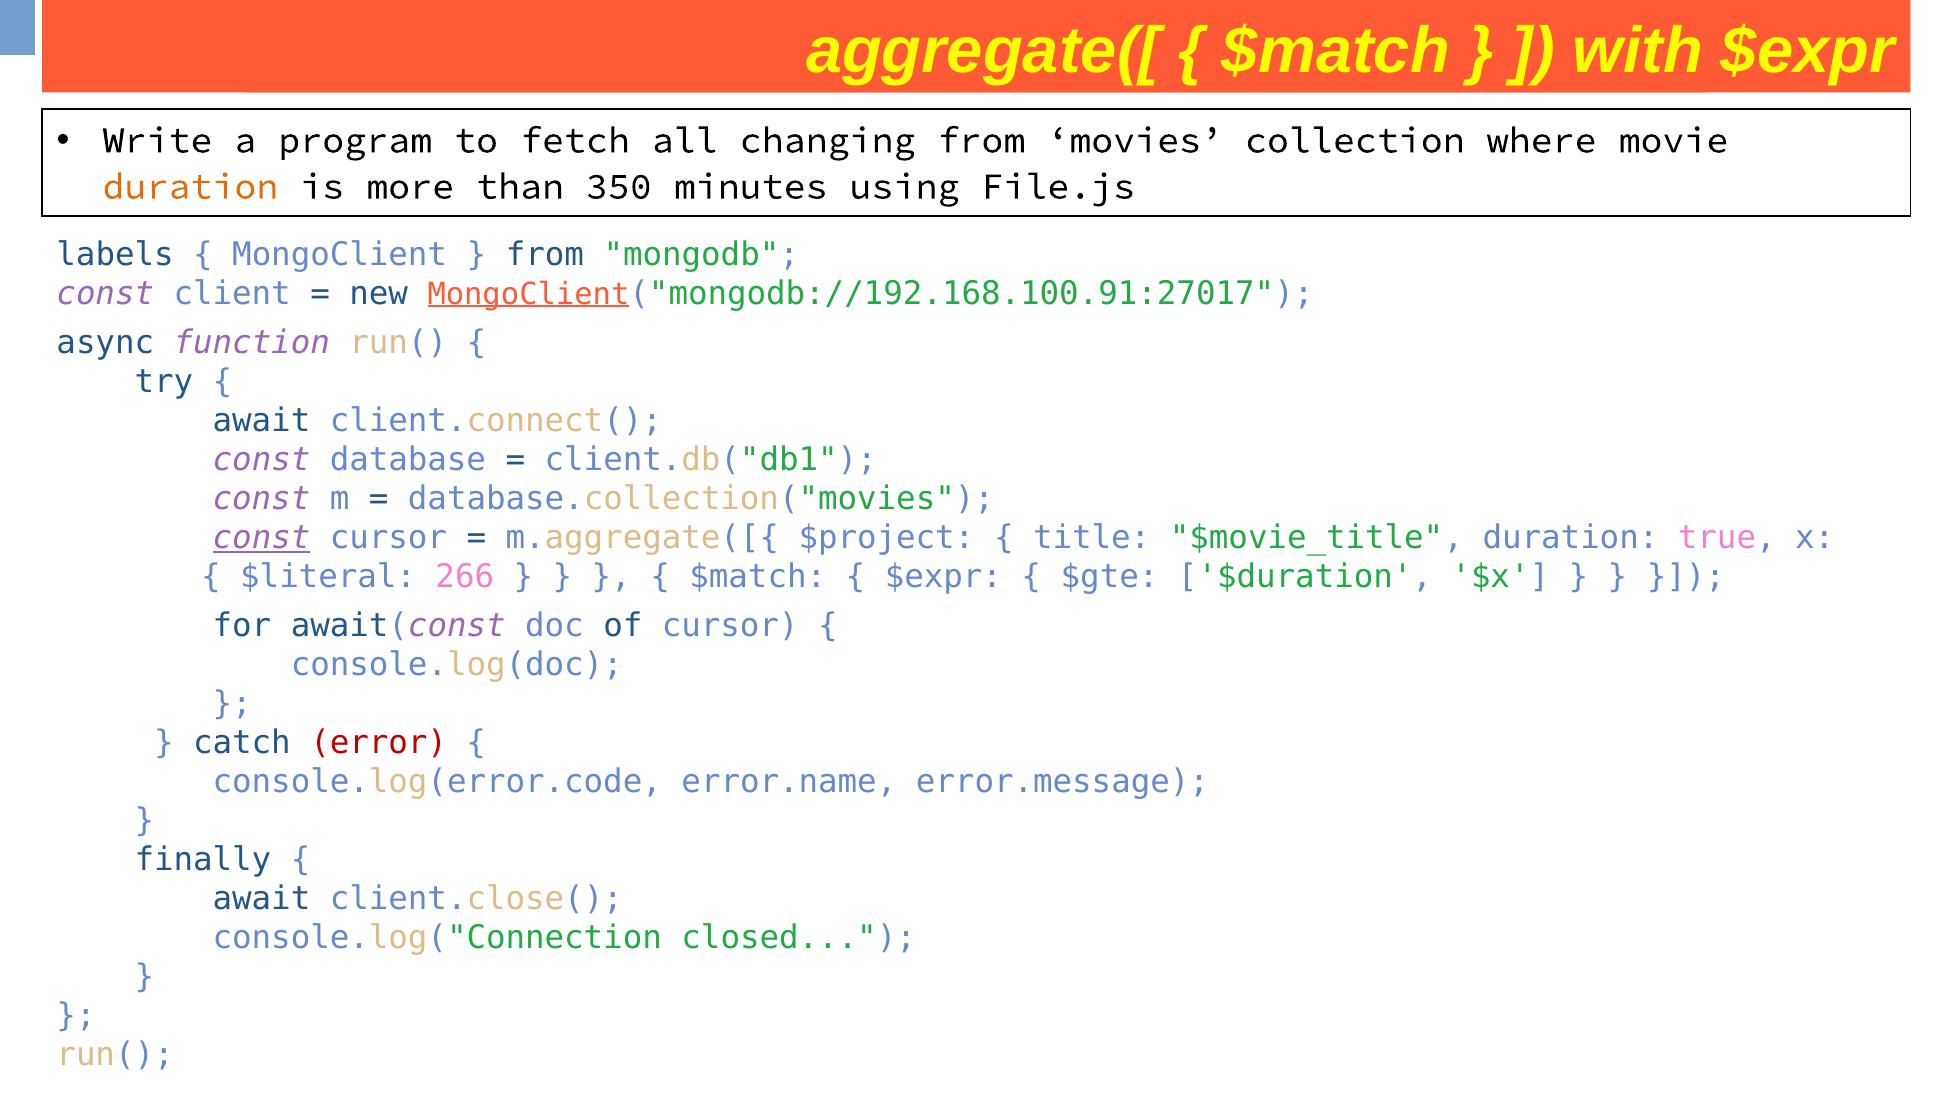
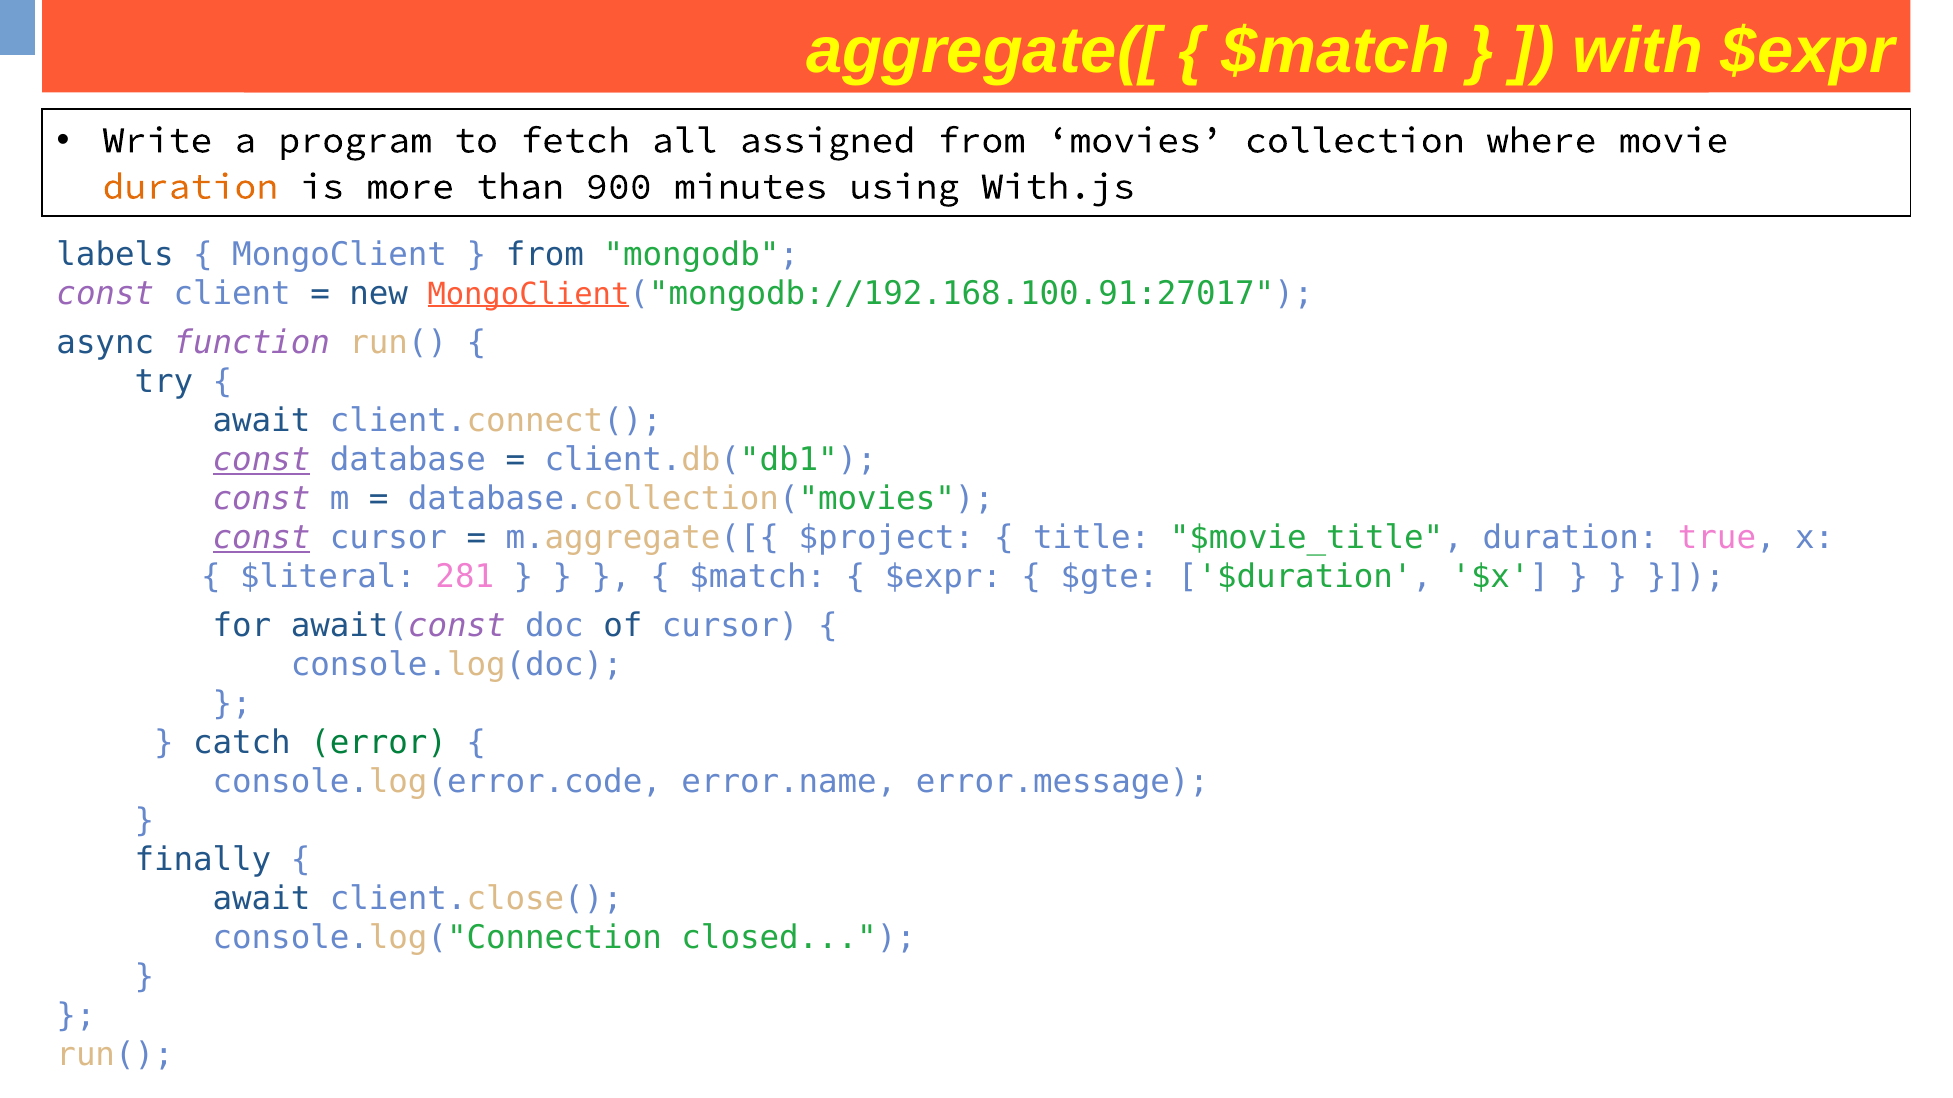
changing: changing -> assigned (828, 140)
350: 350 -> 900 (619, 187)
File.js: File.js -> With.js (1058, 187)
const underline: none -> present (262, 460)
266: 266 -> 281 (465, 577)
error colour: red -> green (379, 743)
